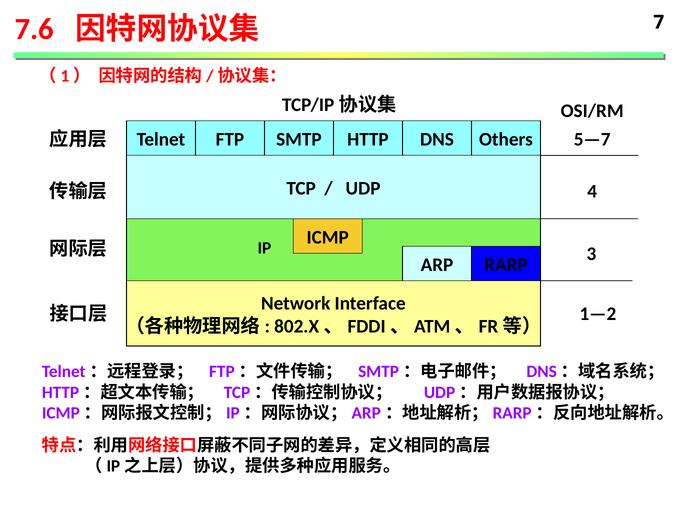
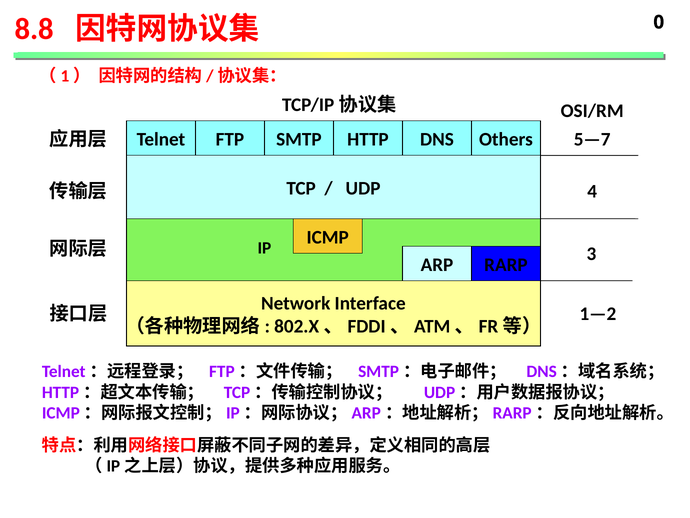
7.6: 7.6 -> 8.8 (34, 29)
7: 7 -> 0 (659, 22)
